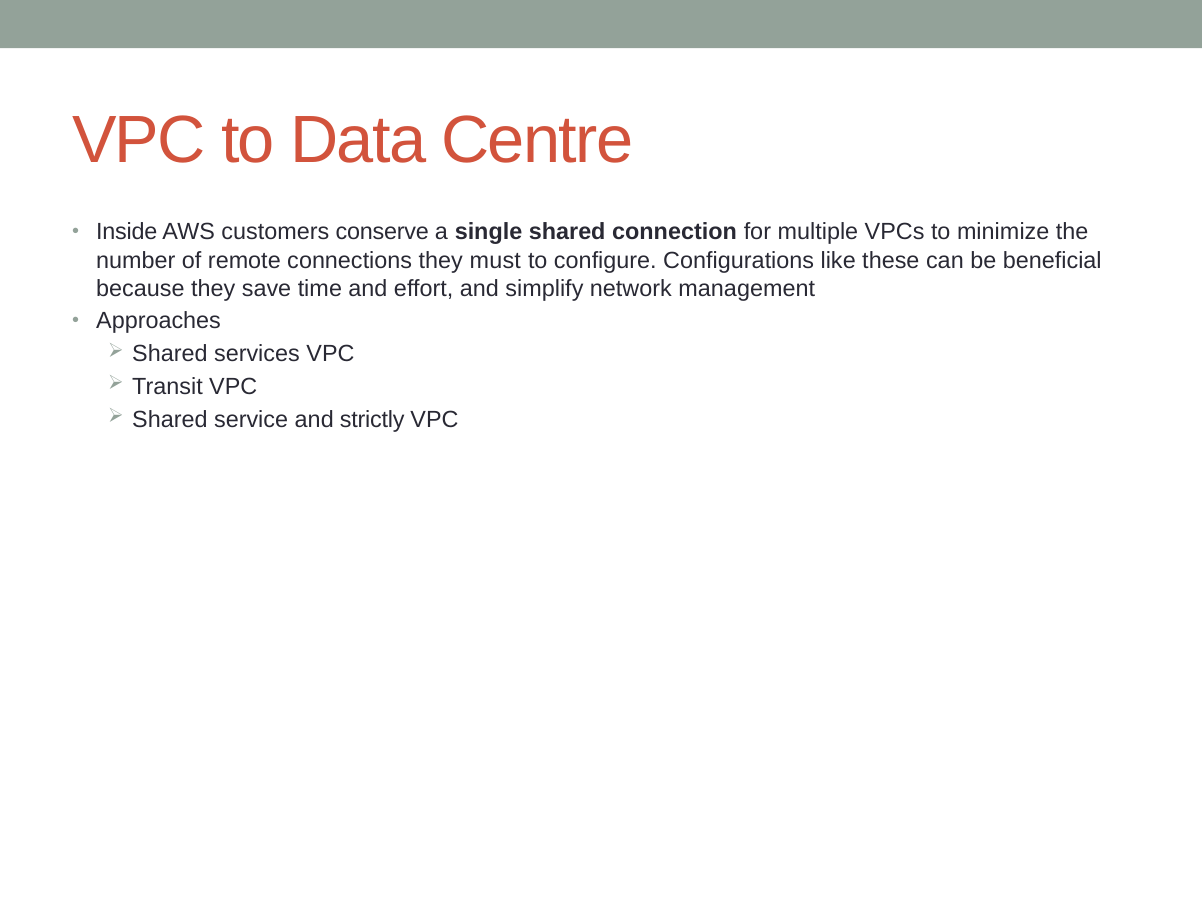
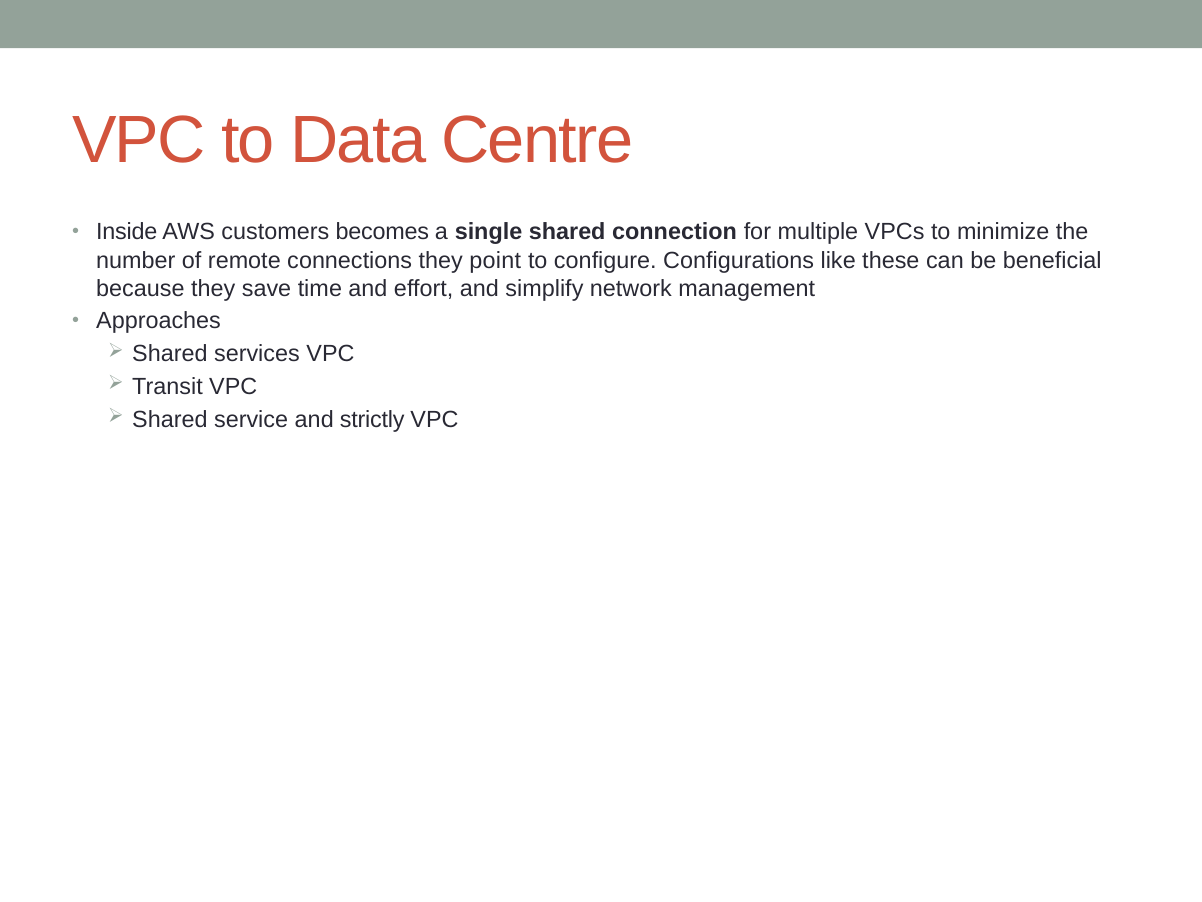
conserve: conserve -> becomes (382, 232)
must: must -> point (495, 260)
